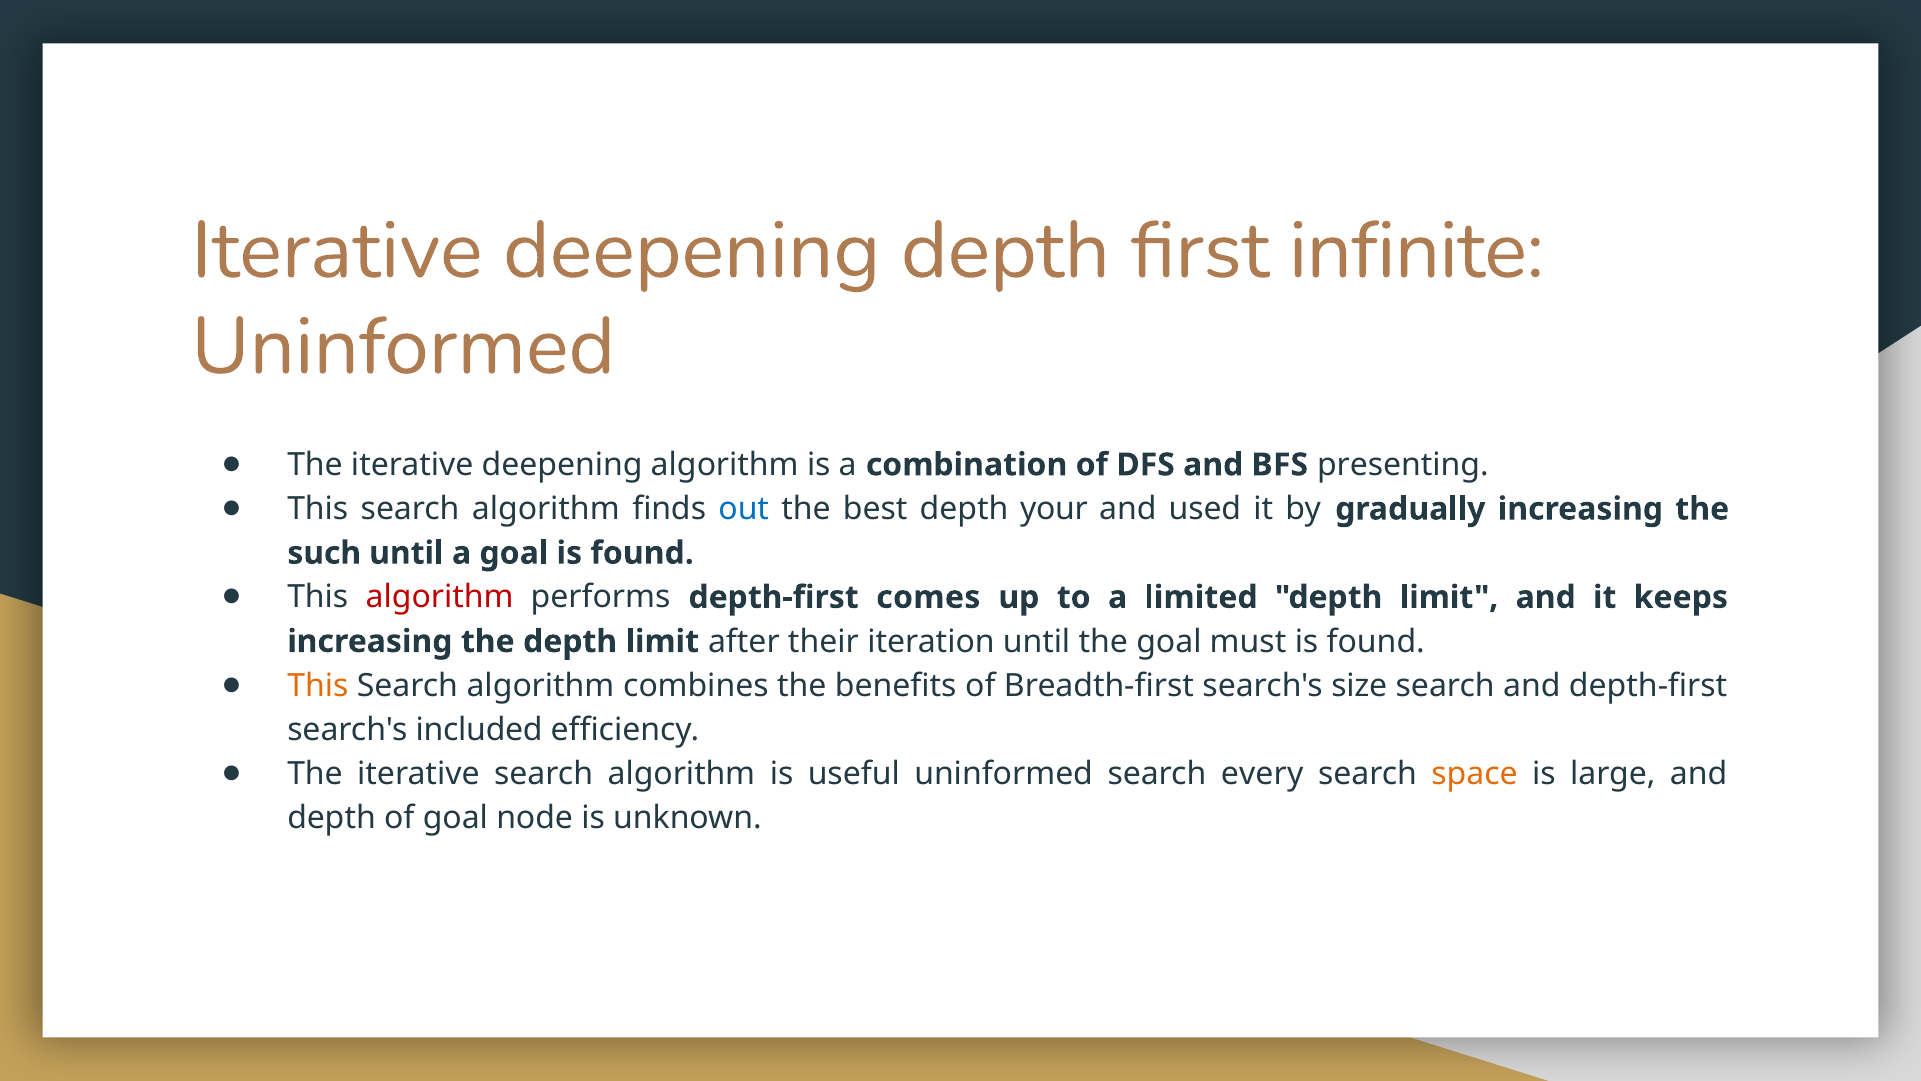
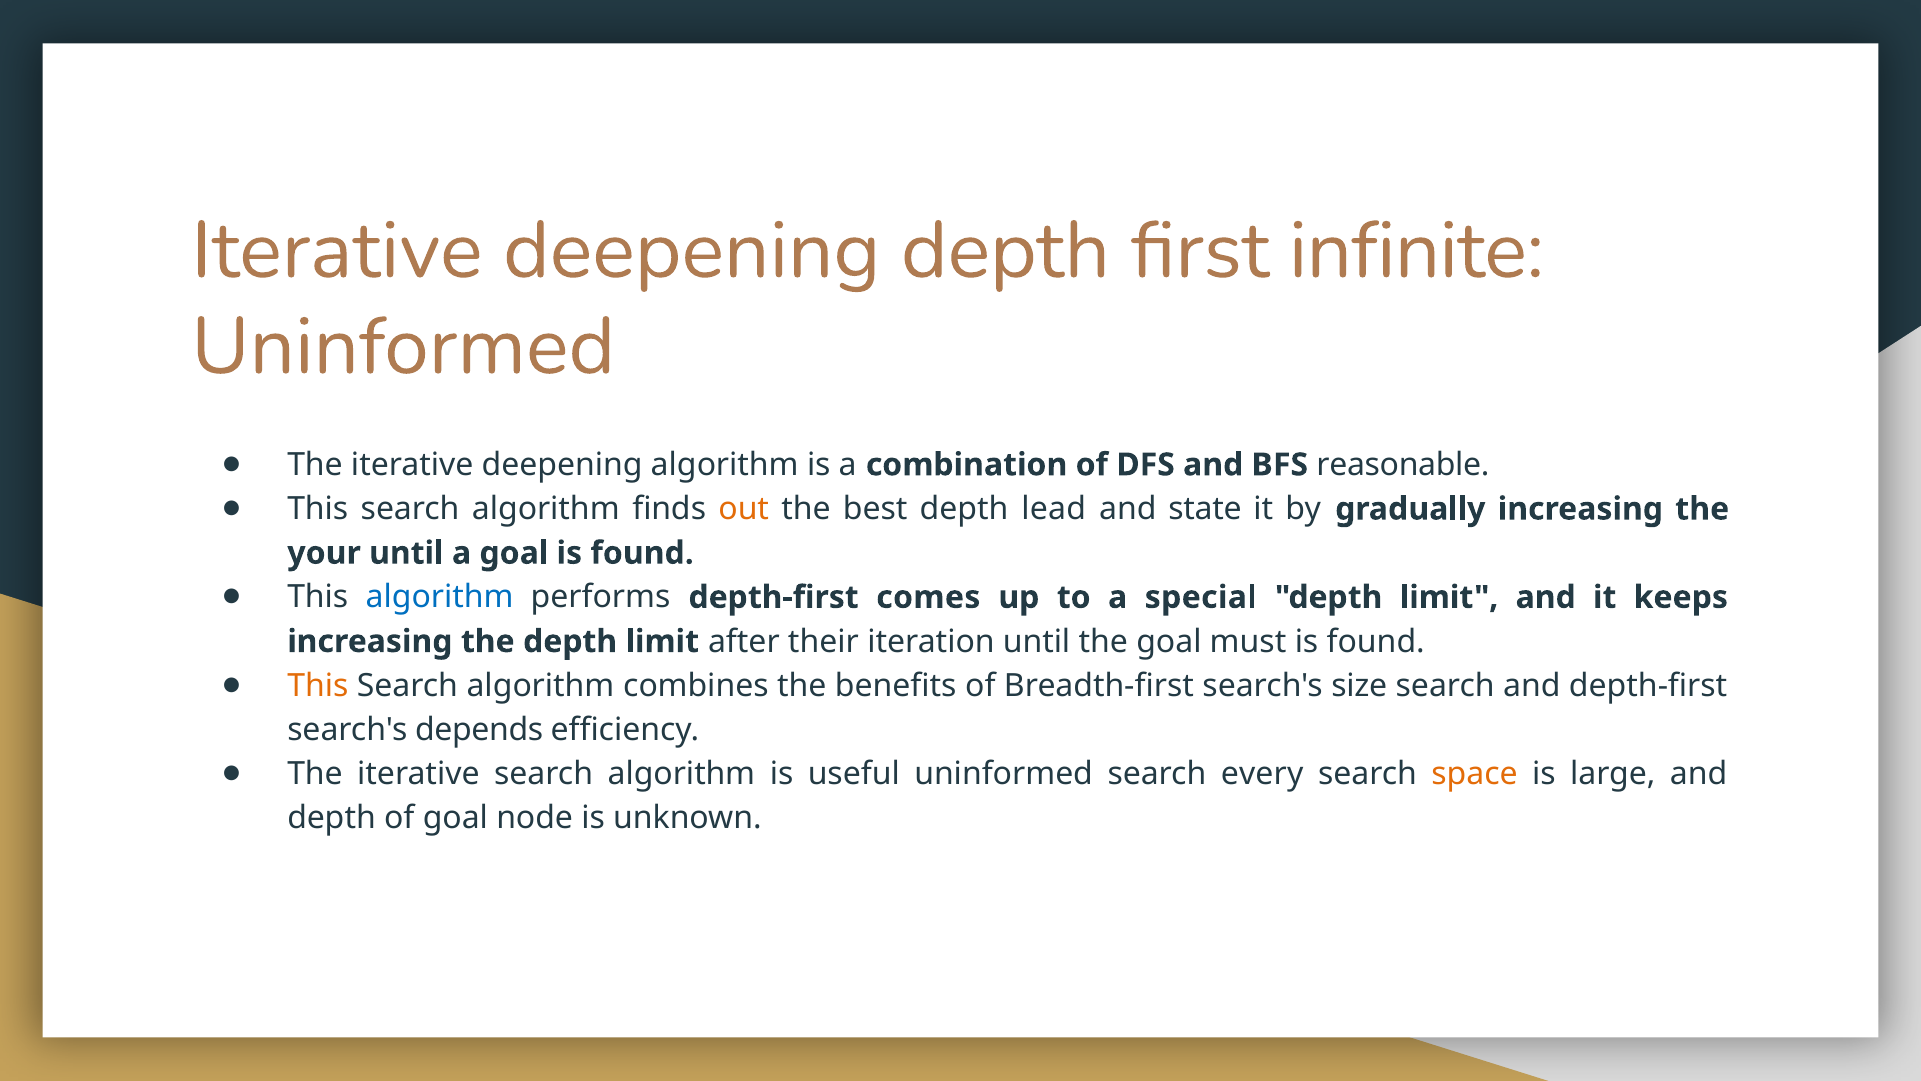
presenting: presenting -> reasonable (1403, 465)
out colour: blue -> orange (744, 509)
your: your -> lead (1054, 509)
used: used -> state (1205, 509)
such: such -> your (324, 553)
algorithm colour: red -> blue (440, 597)
limited: limited -> special (1201, 597)
included: included -> depends (479, 730)
